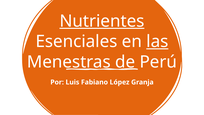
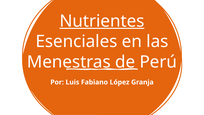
las underline: present -> none (157, 41)
